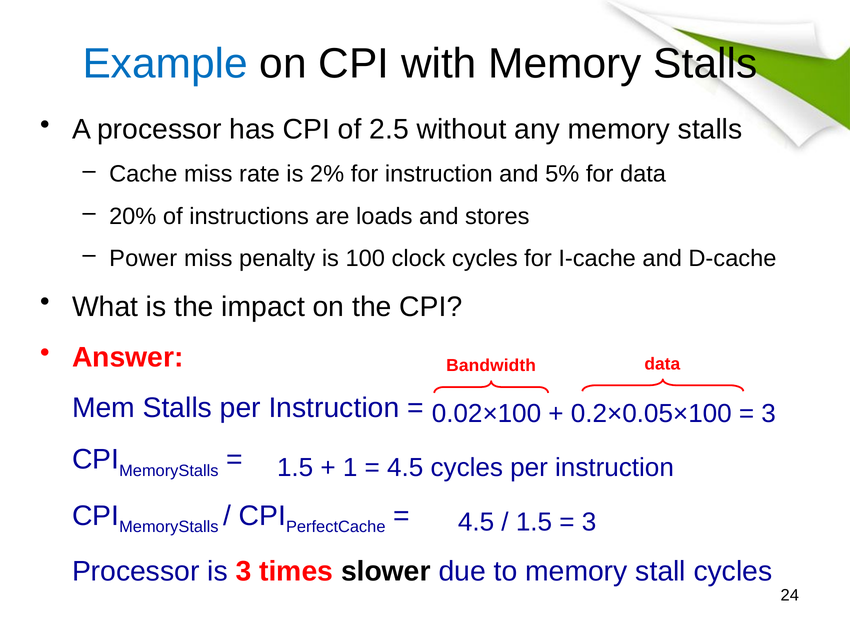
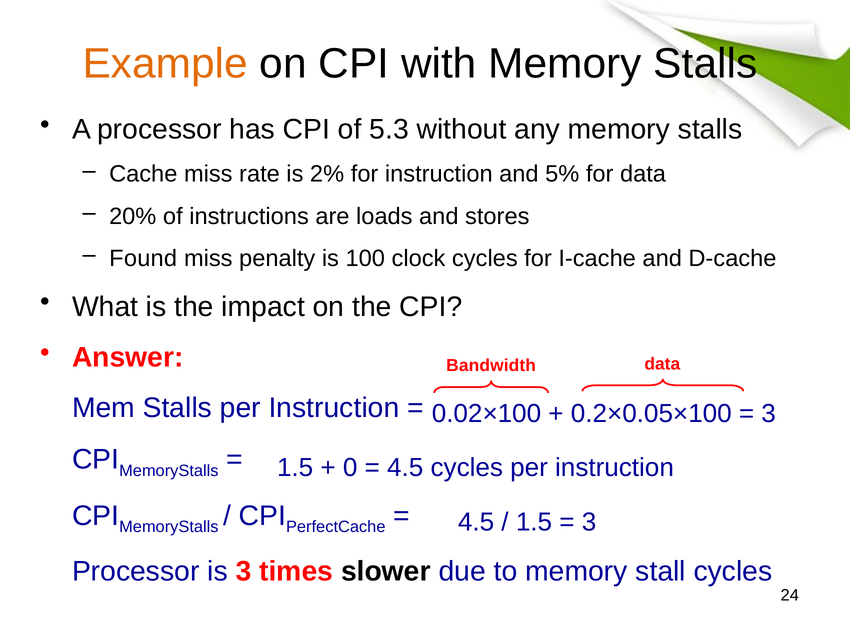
Example colour: blue -> orange (165, 64)
2.5: 2.5 -> 5.3 (389, 129)
Power: Power -> Found (143, 259)
1: 1 -> 0 (350, 468)
